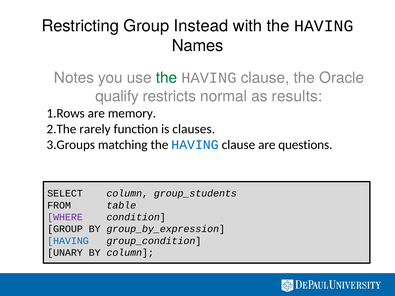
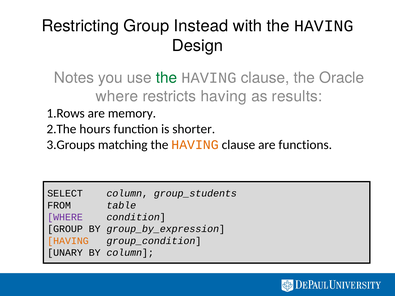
Names: Names -> Design (197, 46)
qualify: qualify -> where (117, 96)
restricts normal: normal -> having (224, 96)
rarely: rarely -> hours (95, 129)
clauses: clauses -> shorter (194, 129)
HAVING colour: blue -> orange (195, 145)
questions: questions -> functions (305, 145)
HAVING colour: blue -> orange (68, 241)
